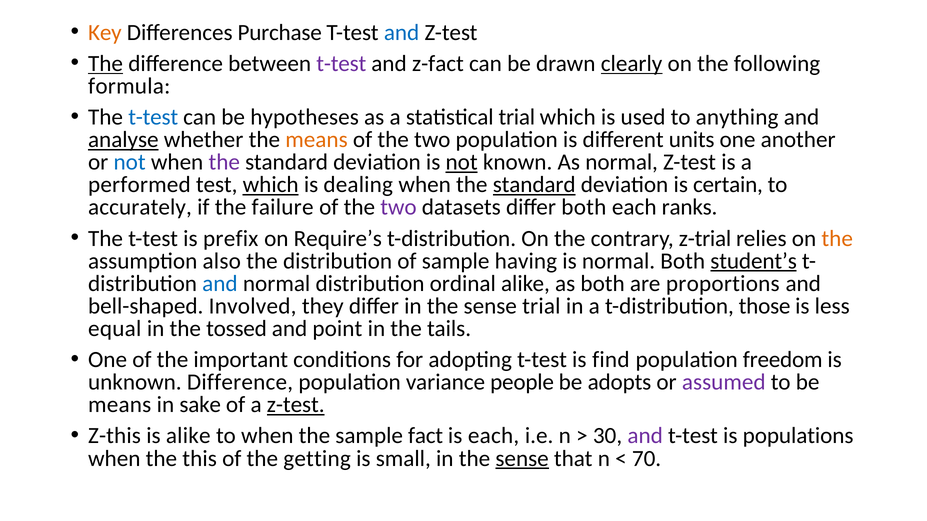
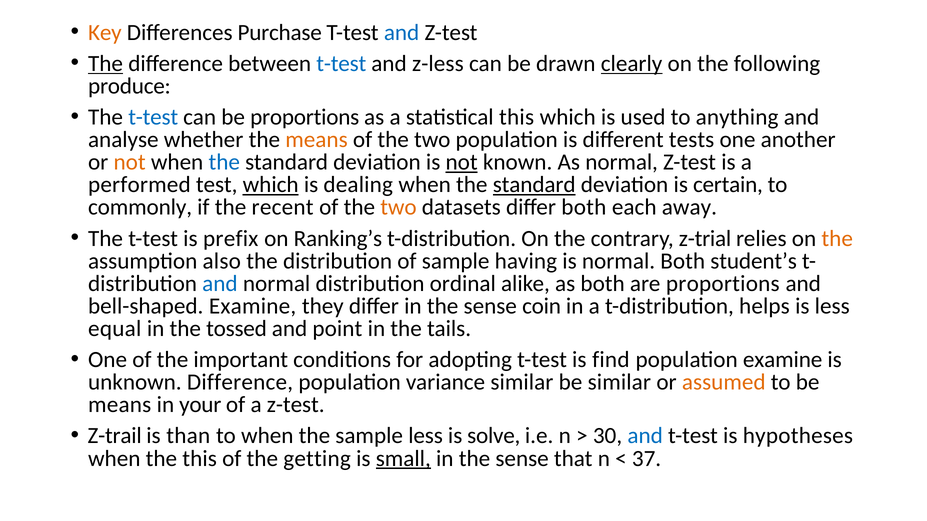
t-test colour: purple -> blue (341, 64)
z-fact: z-fact -> z-less (438, 64)
formula: formula -> produce (129, 86)
be hypotheses: hypotheses -> proportions (305, 117)
statistical trial: trial -> this (517, 117)
analyse underline: present -> none (123, 140)
units: units -> tests (692, 140)
not colour: blue -> orange (130, 162)
the colour: purple -> blue (224, 162)
accurately: accurately -> commonly (140, 207)
failure: failure -> recent (283, 207)
two colour: purple -> orange (399, 207)
ranks: ranks -> away (689, 207)
Require’s: Require’s -> Ranking’s (338, 239)
student’s underline: present -> none (754, 261)
bell-shaped Involved: Involved -> Examine (253, 306)
sense trial: trial -> coin (542, 306)
those: those -> helps (764, 306)
population freedom: freedom -> examine (783, 360)
variance people: people -> similar (522, 382)
be adopts: adopts -> similar (619, 382)
assumed colour: purple -> orange (724, 382)
sake: sake -> your (200, 405)
z-test underline: present -> none (296, 405)
Z-this: Z-this -> Z-trail (115, 436)
is alike: alike -> than (188, 436)
sample fact: fact -> less (426, 436)
is each: each -> solve (494, 436)
and colour: purple -> blue (645, 436)
populations: populations -> hypotheses (798, 436)
small underline: none -> present (403, 459)
sense underline: present -> none (522, 459)
70: 70 -> 37 (647, 459)
